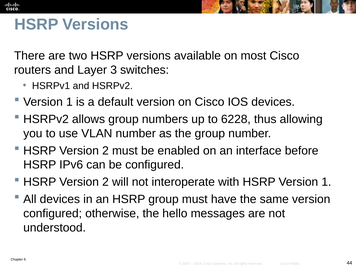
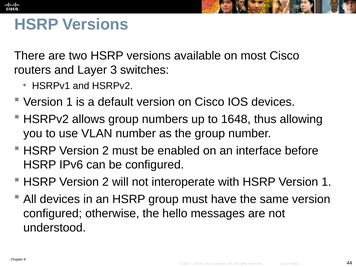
6228: 6228 -> 1648 (236, 119)
